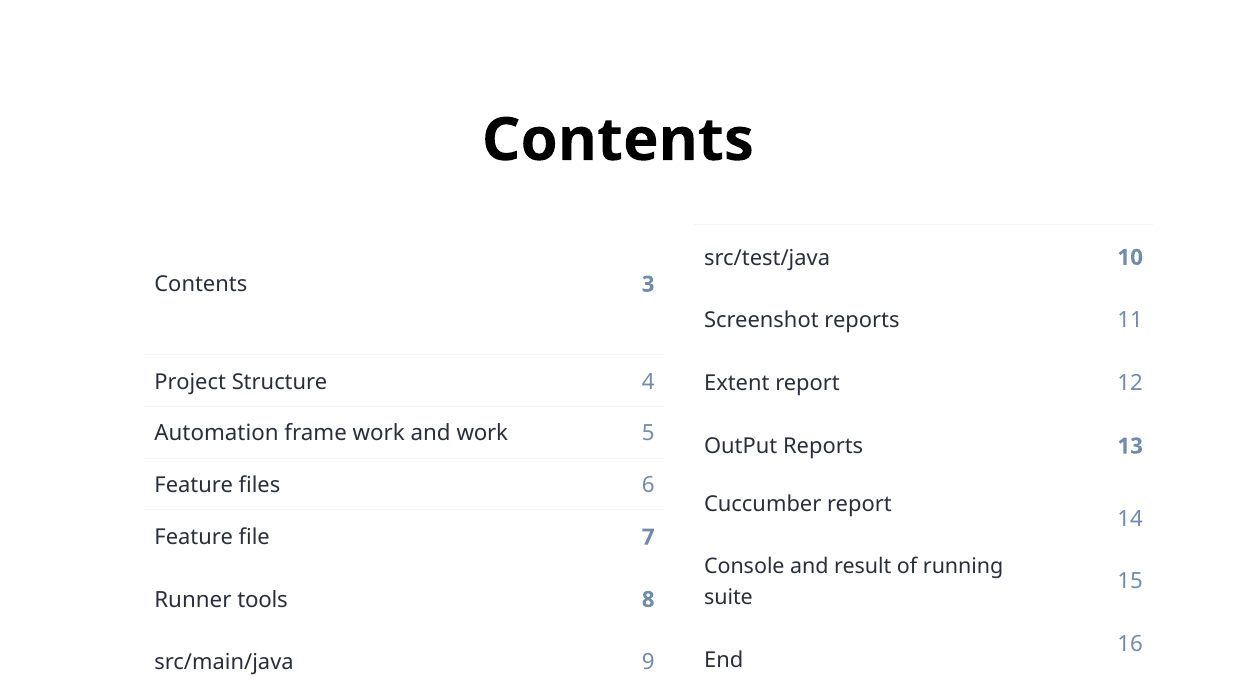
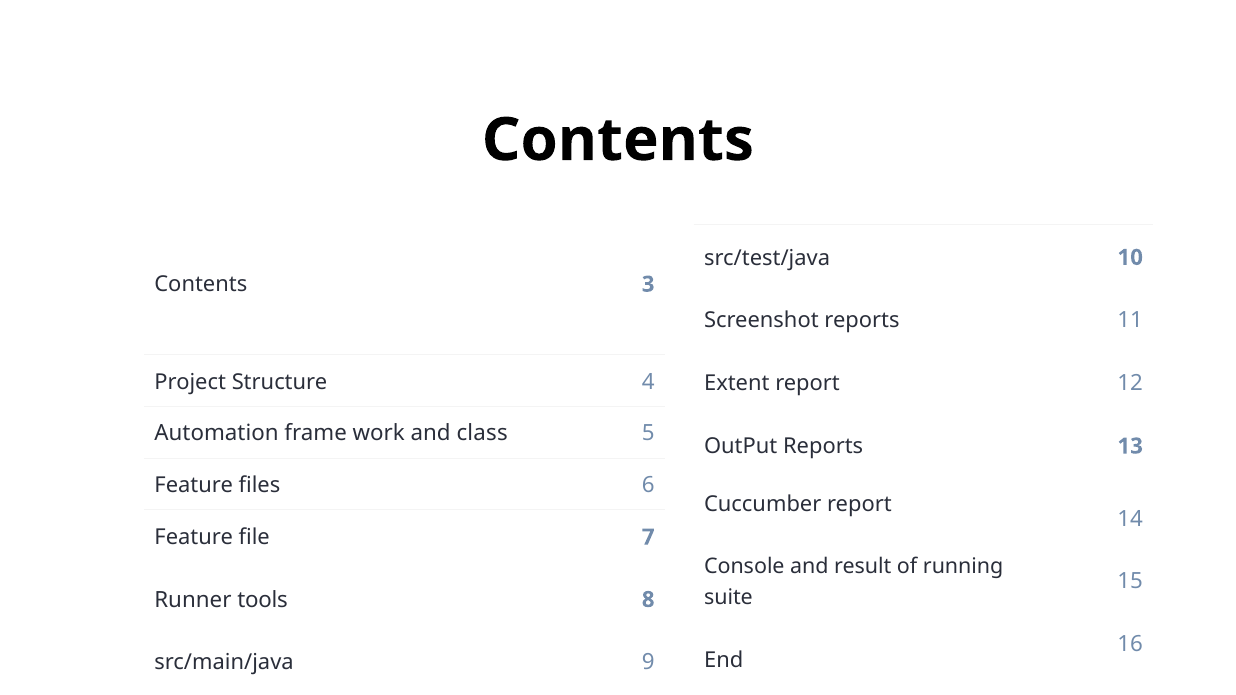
and work: work -> class (482, 434)
